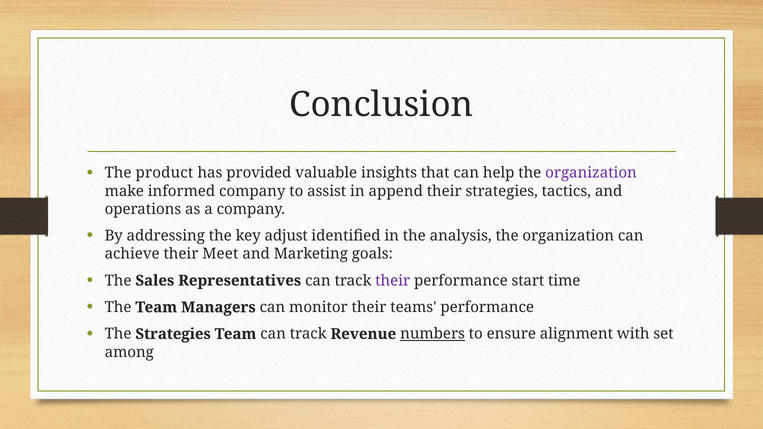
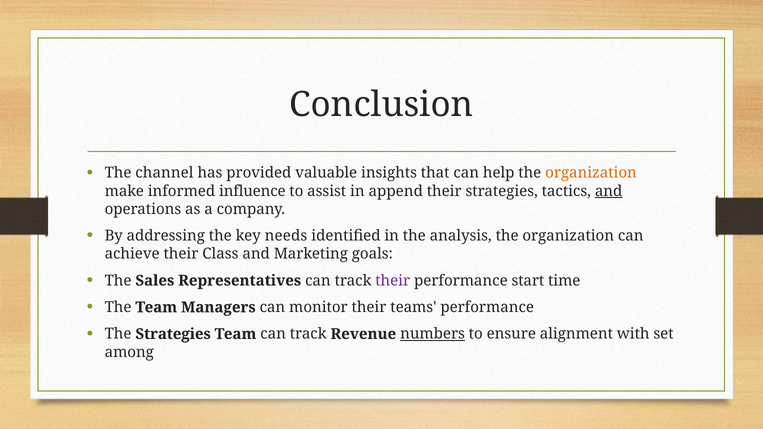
product: product -> channel (164, 173)
organization colour: purple -> orange (591, 173)
informed company: company -> influence (252, 191)
and underline: none -> present (609, 191)
adjust: adjust -> needs (286, 236)
Meet: Meet -> Class (220, 254)
